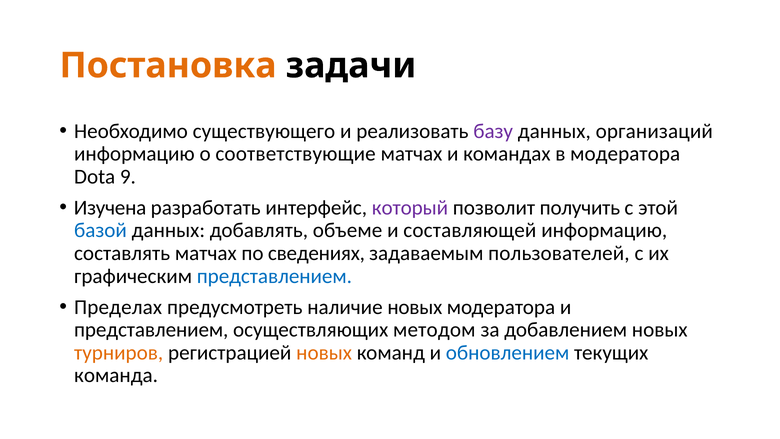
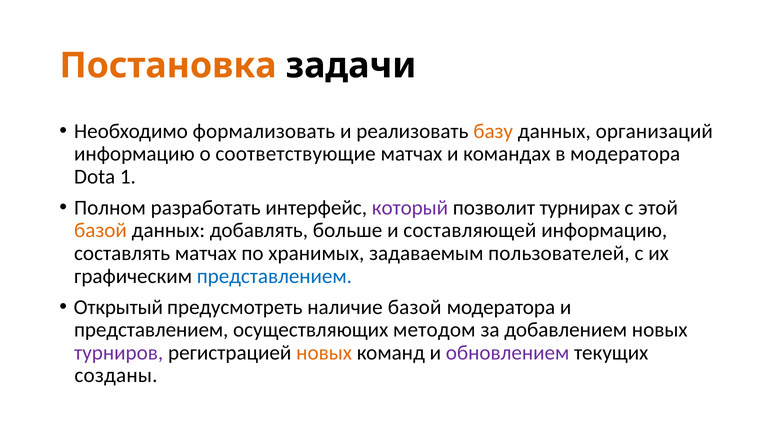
существующего: существующего -> формализовать (264, 131)
базу colour: purple -> orange (493, 131)
9: 9 -> 1 (128, 177)
Изучена: Изучена -> Полном (110, 208)
получить: получить -> турнирах (580, 208)
базой colour: blue -> orange (100, 230)
объеме: объеме -> больше (348, 230)
сведениях: сведениях -> хранимых (316, 253)
Пределах: Пределах -> Открытый (118, 307)
наличие новых: новых -> базой (415, 307)
турниров colour: orange -> purple (119, 352)
обновлением colour: blue -> purple (508, 352)
команда: команда -> созданы (116, 375)
